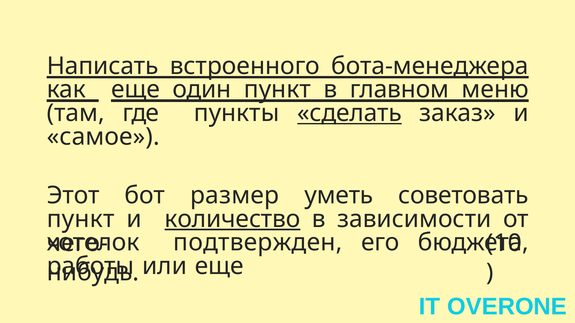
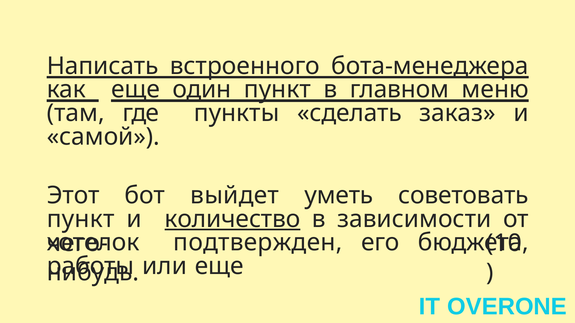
сделать underline: present -> none (349, 113)
самое: самое -> самой (103, 137)
размер: размер -> выйдет (235, 196)
